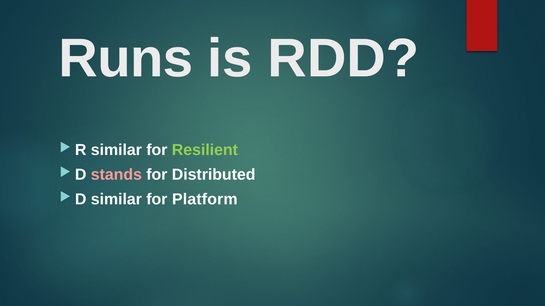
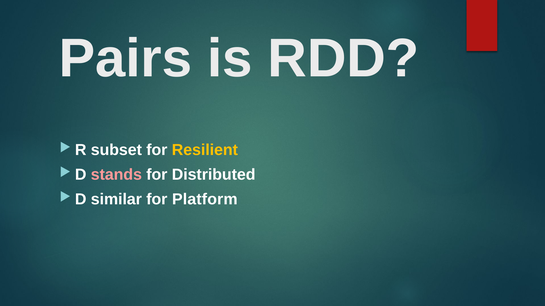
Runs: Runs -> Pairs (126, 59)
R similar: similar -> subset (116, 150)
Resilient colour: light green -> yellow (205, 150)
